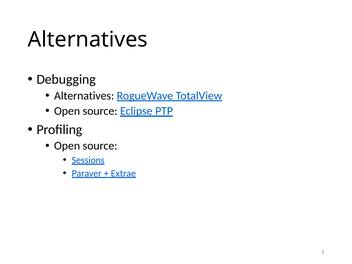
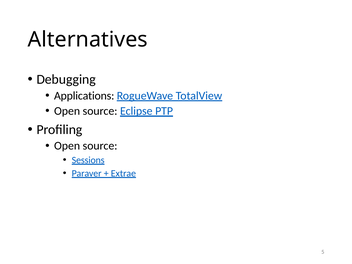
Alternatives: Alternatives -> Applications (84, 96)
